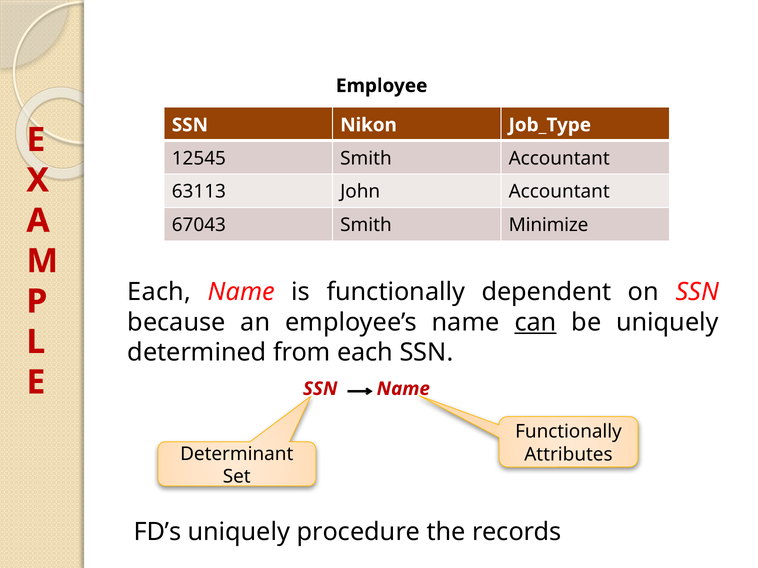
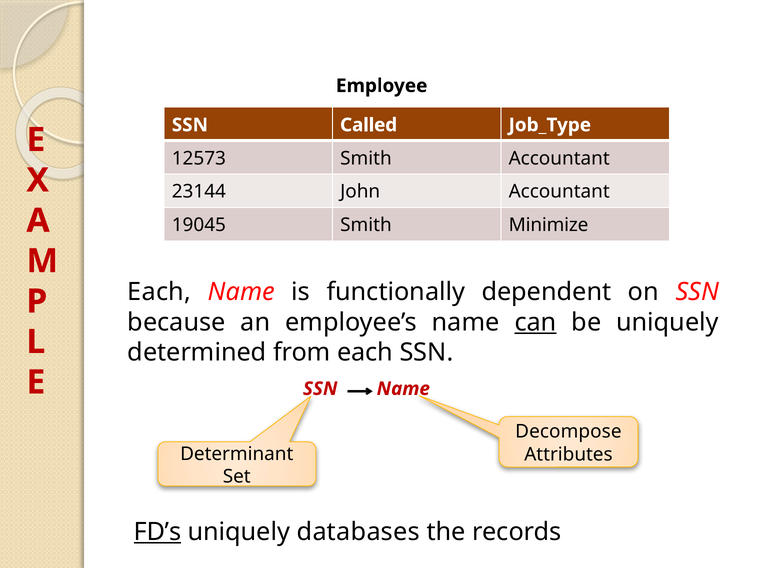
Nikon: Nikon -> Called (369, 125)
12545: 12545 -> 12573 (199, 159)
63113: 63113 -> 23144 (199, 192)
67043: 67043 -> 19045 (199, 225)
Functionally: Functionally -> Decompose (568, 432)
FD’s underline: none -> present (157, 532)
procedure: procedure -> databases (358, 532)
